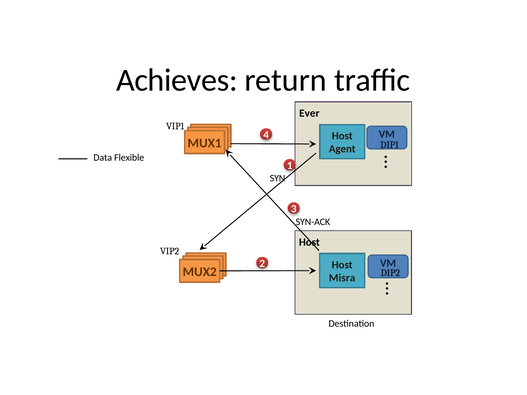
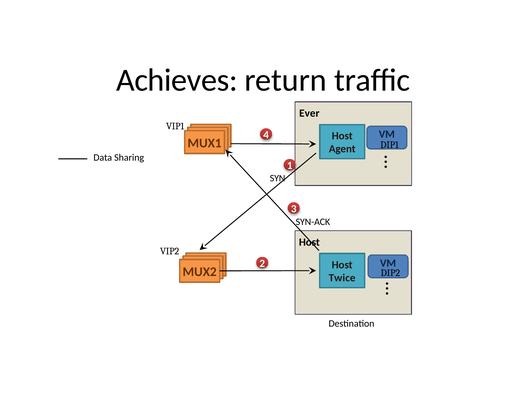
Flexible: Flexible -> Sharing (129, 158)
Misra: Misra -> Twice (342, 278)
